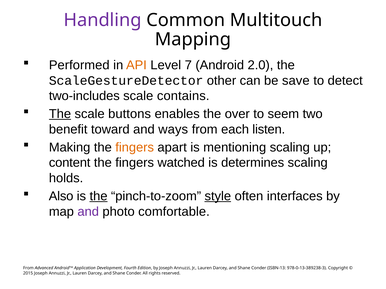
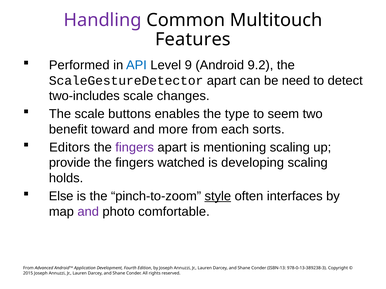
Mapping: Mapping -> Features (193, 40)
API colour: orange -> blue (136, 65)
7: 7 -> 9 (188, 65)
2.0: 2.0 -> 9.2 (260, 65)
ScaleGestureDetector other: other -> apart (221, 81)
save: save -> need (296, 81)
contains: contains -> changes (183, 96)
The underline: present -> none (60, 114)
over: over -> type (237, 114)
ways: ways -> more (173, 130)
listen: listen -> sorts (269, 130)
Making: Making -> Editors (70, 148)
fingers colour: orange -> purple (135, 148)
content: content -> provide (70, 163)
determines: determines -> developing (253, 163)
Also: Also -> Else (61, 196)
the underline: present -> none (99, 196)
